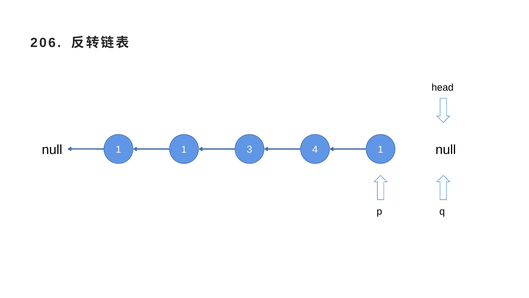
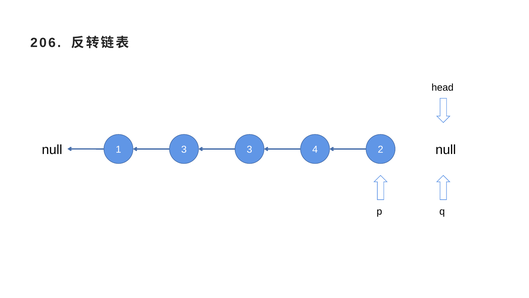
1 1: 1 -> 3 (184, 149)
4 1: 1 -> 2 (381, 149)
